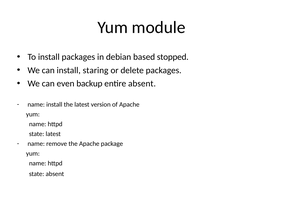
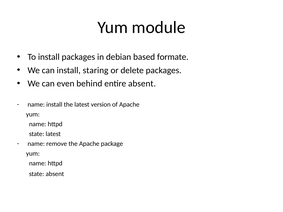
stopped: stopped -> formate (173, 57)
backup: backup -> behind (89, 84)
